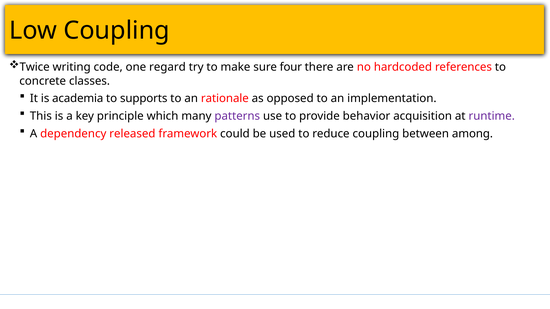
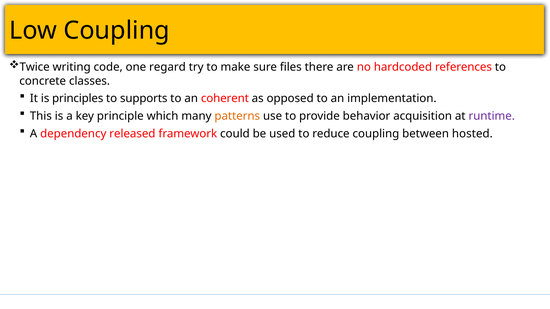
four: four -> files (291, 67)
academia: academia -> principles (78, 99)
rationale: rationale -> coherent (225, 99)
patterns colour: purple -> orange (237, 116)
among: among -> hosted (472, 134)
